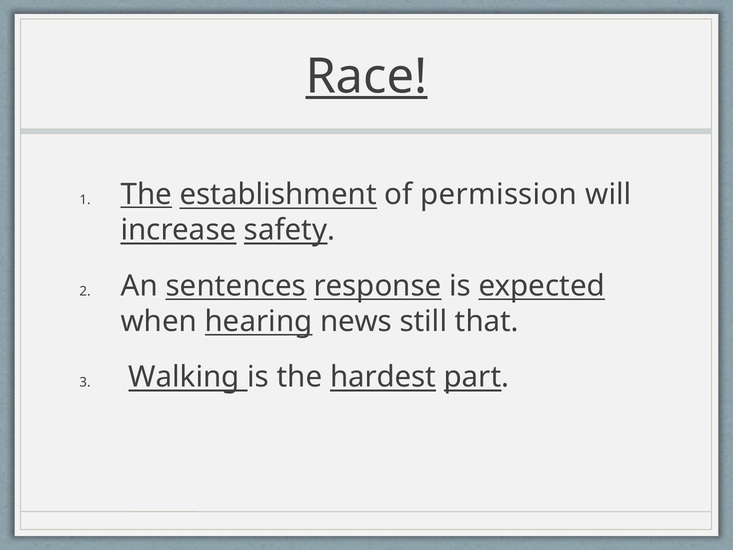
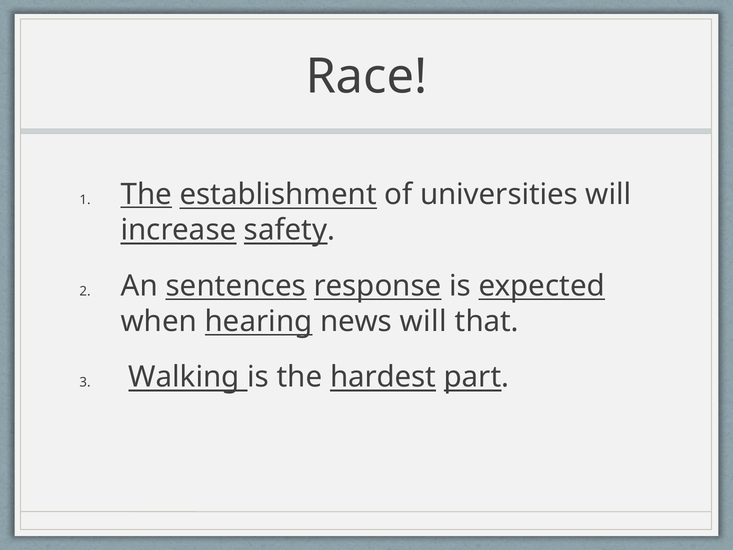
Race underline: present -> none (366, 77)
permission: permission -> universities (499, 195)
news still: still -> will (423, 321)
